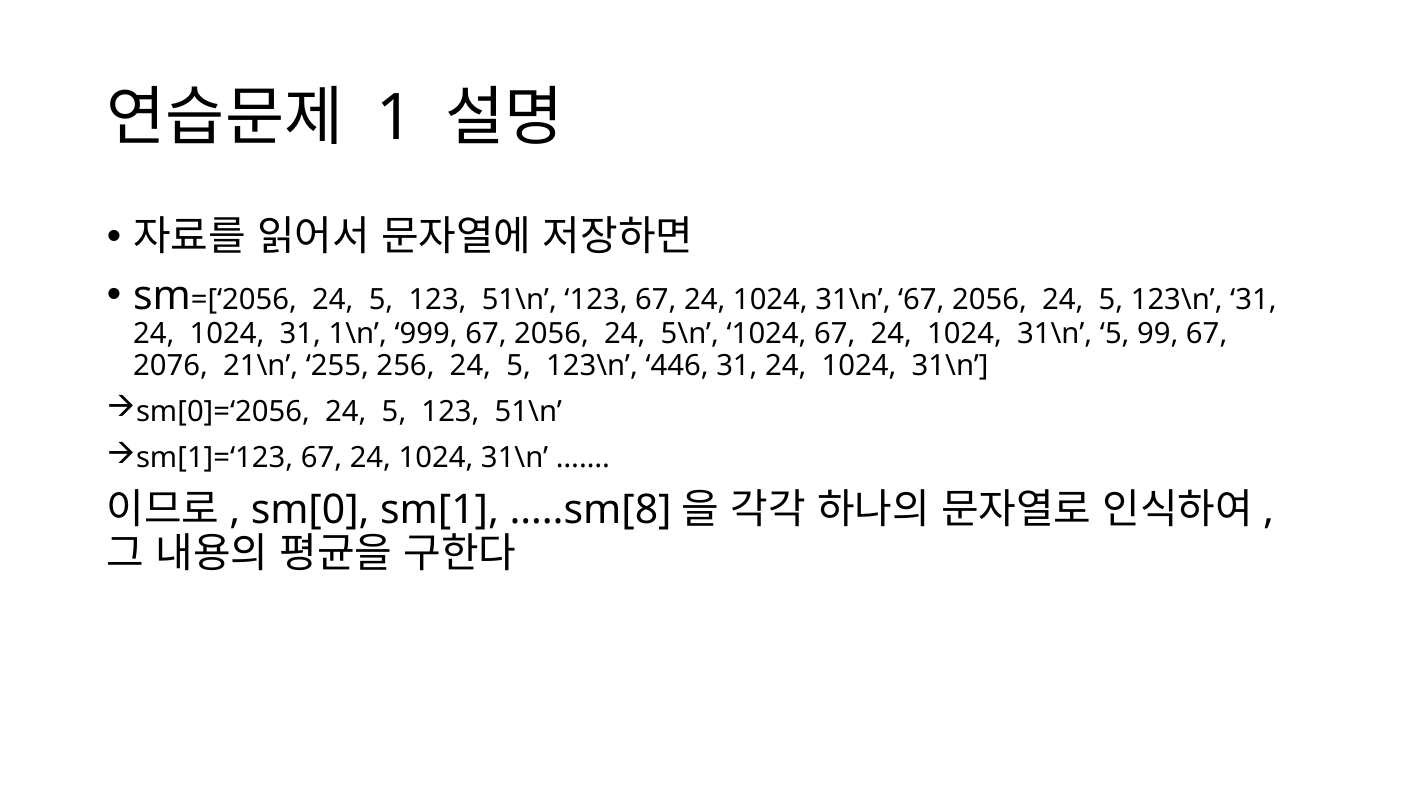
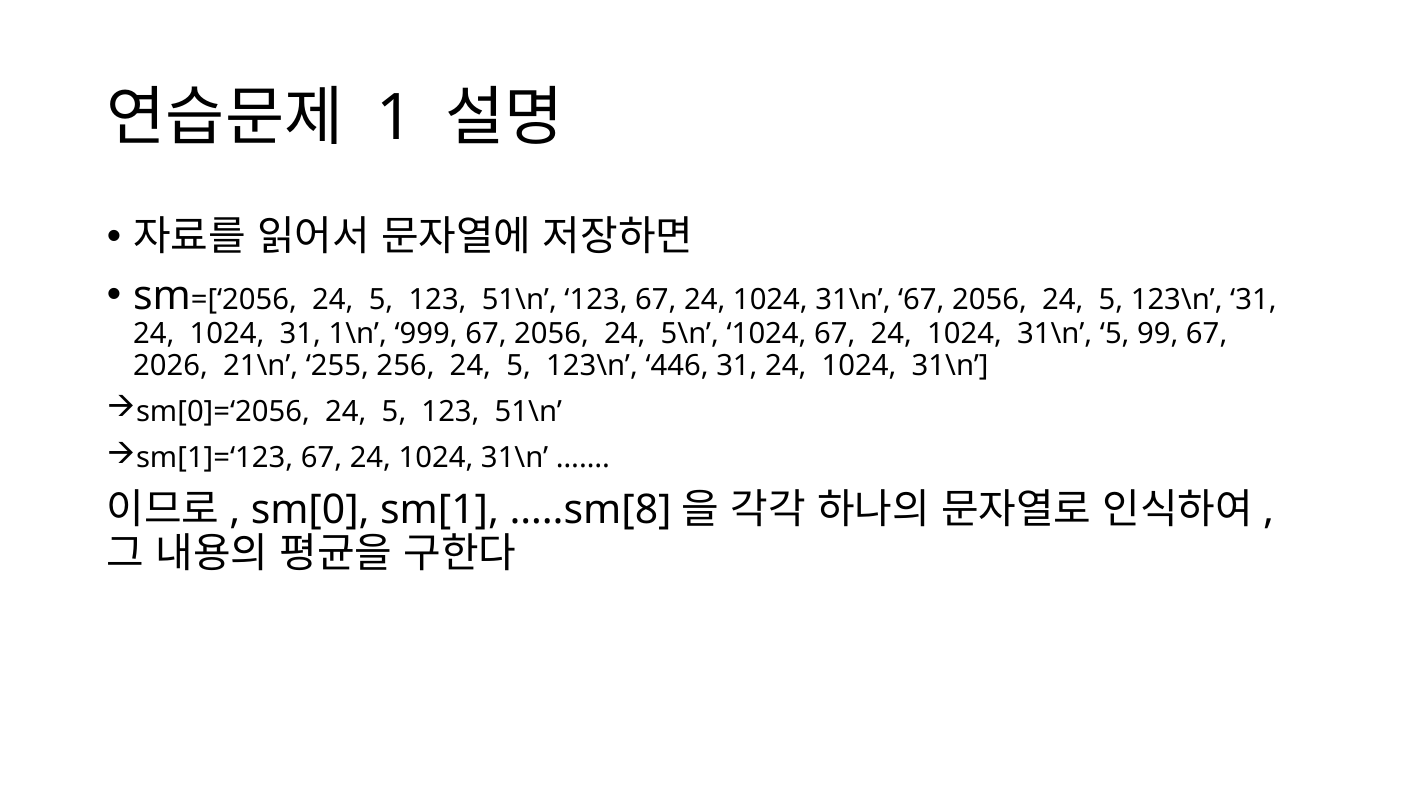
2076: 2076 -> 2026 (171, 365)
